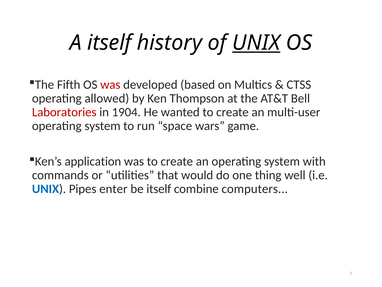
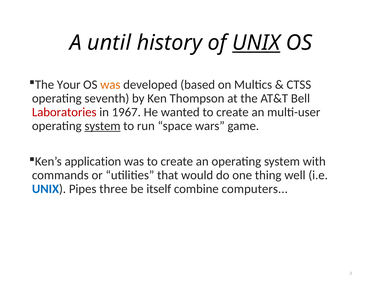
A itself: itself -> until (109, 43)
Fifth: Fifth -> Your (69, 84)
was colour: red -> orange (110, 84)
allowed: allowed -> seventh (107, 98)
1904: 1904 -> 1967 (126, 112)
system underline: none -> present (102, 126)
enter: enter -> three (113, 189)
